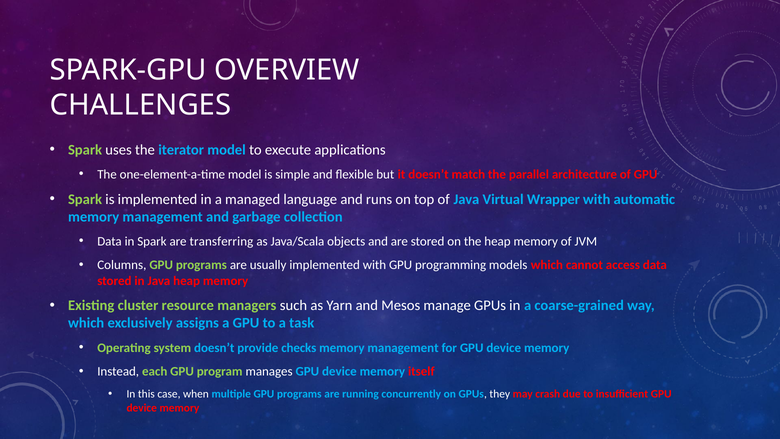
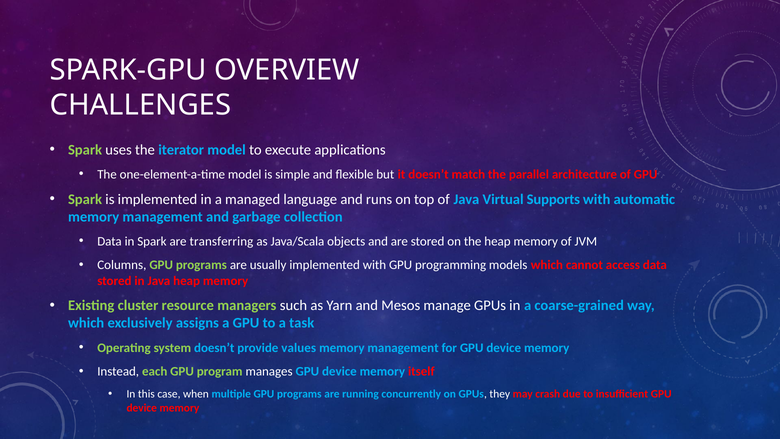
Wrapper: Wrapper -> Supports (553, 199)
checks: checks -> values (299, 348)
